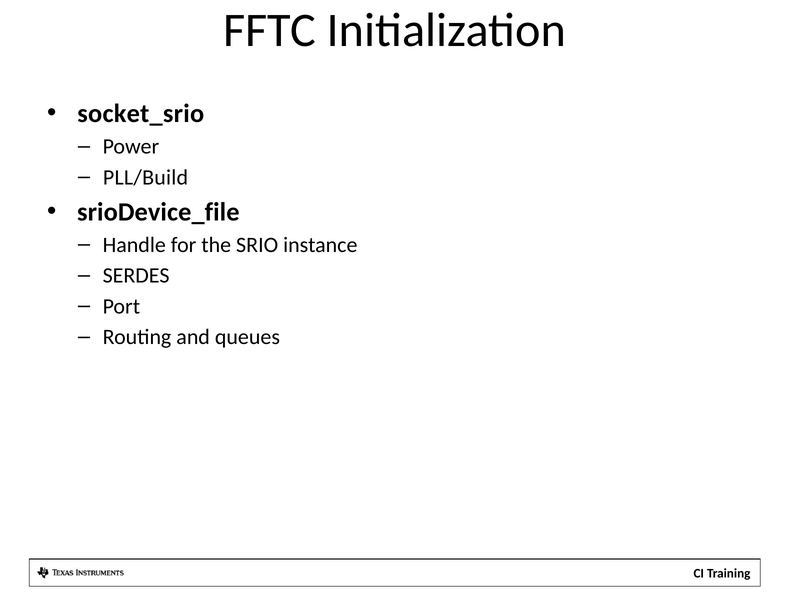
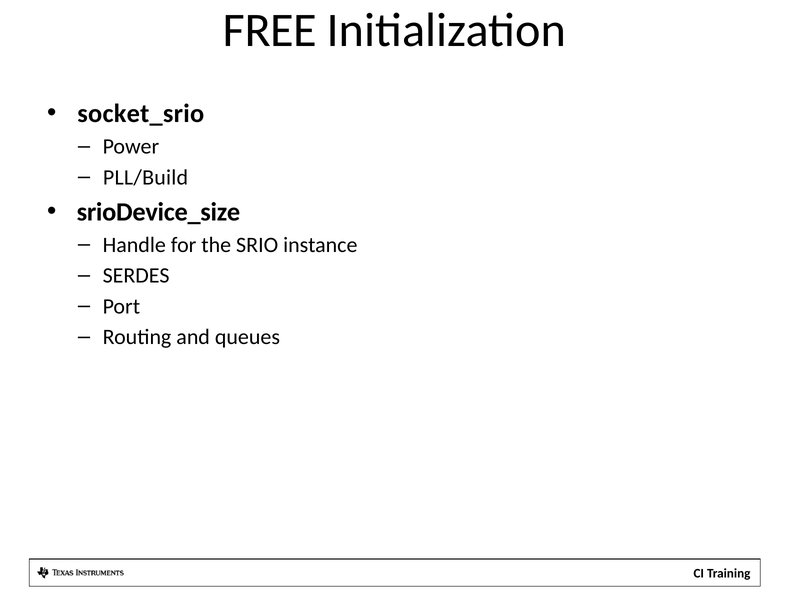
FFTC: FFTC -> FREE (270, 31)
srioDevice_file: srioDevice_file -> srioDevice_size (158, 212)
